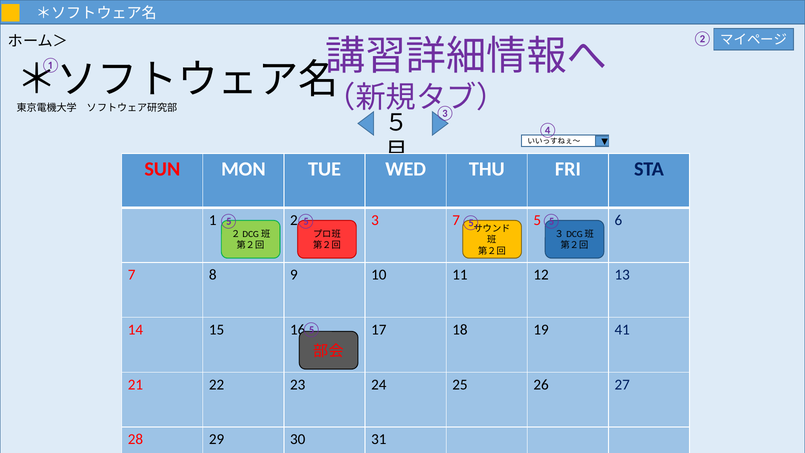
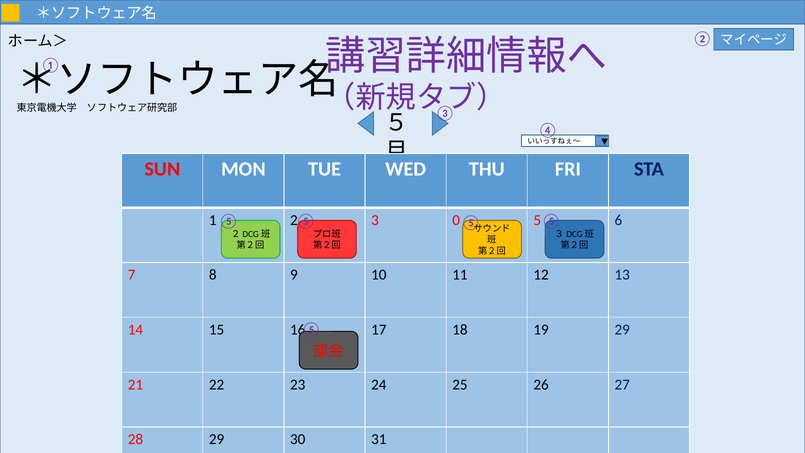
3 7: 7 -> 0 (456, 220)
19 41: 41 -> 29 (622, 330)
